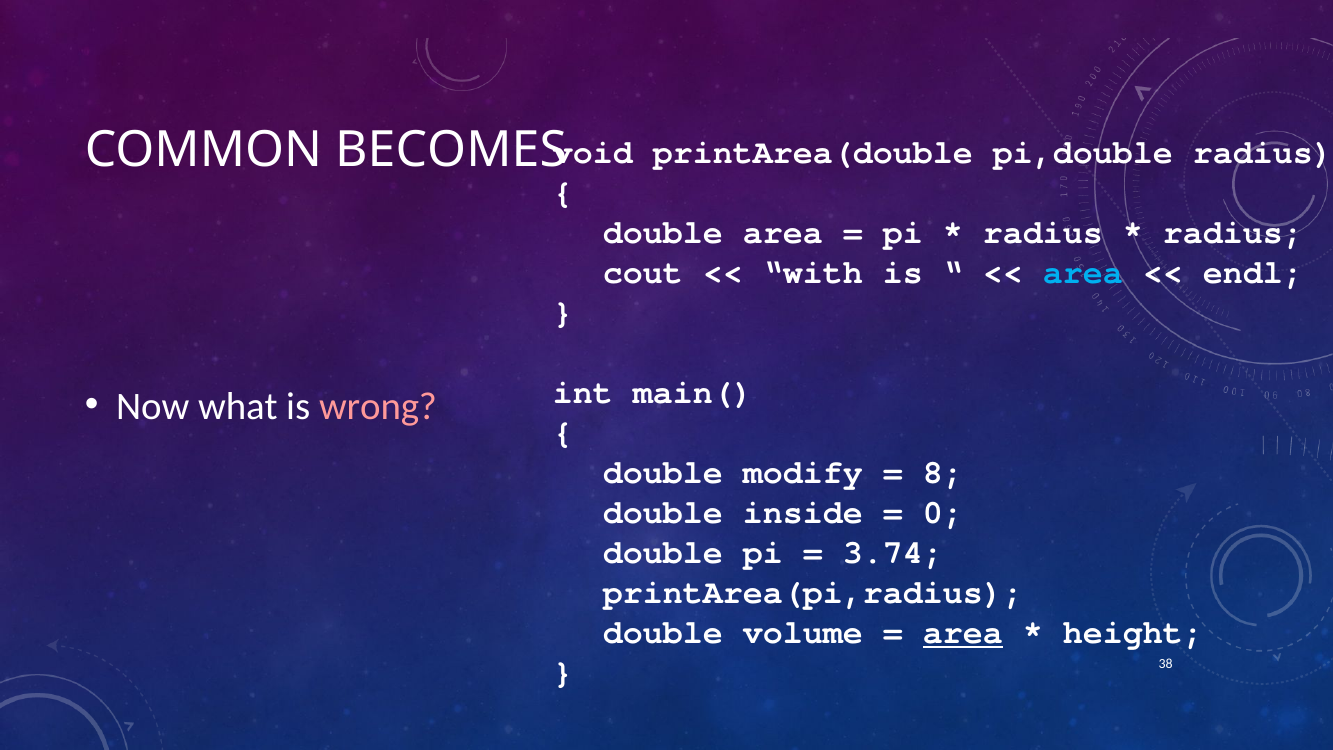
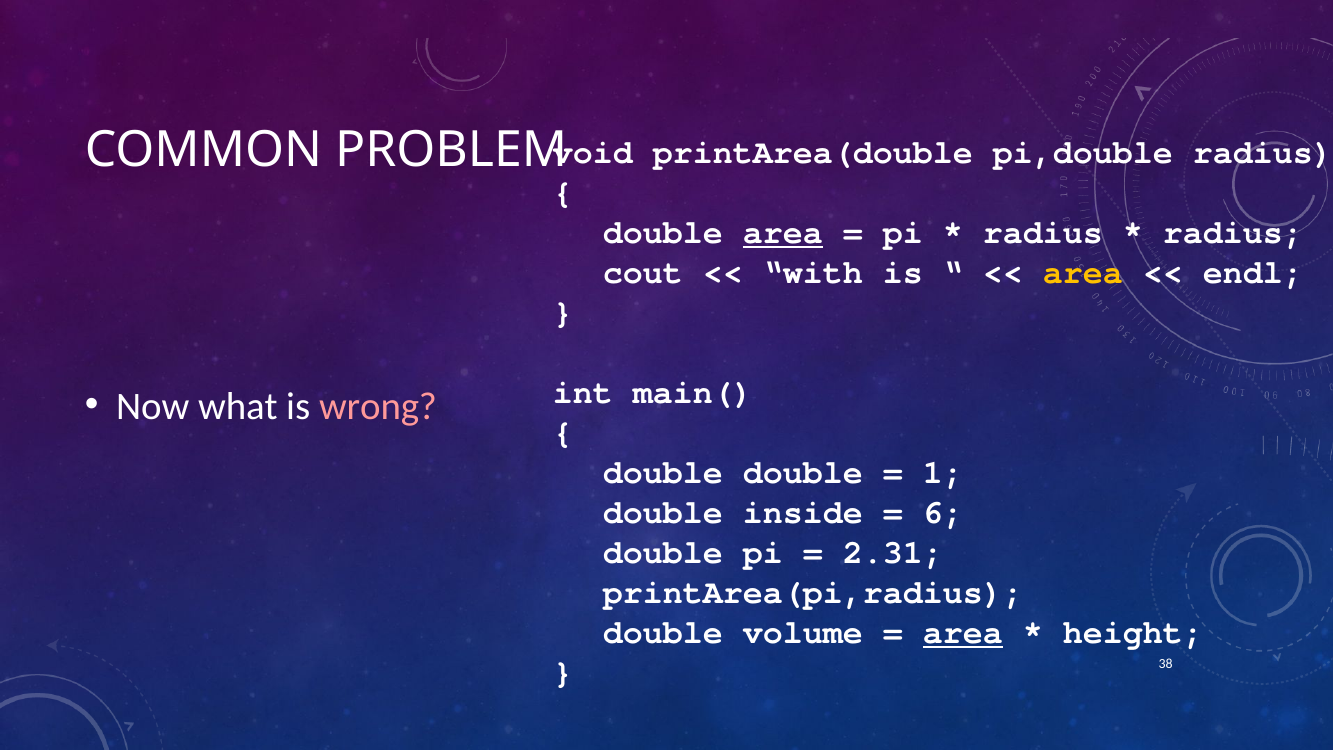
BECOMES: BECOMES -> PROBLEM (451, 150)
area underline: none -> present (783, 233)
area colour: light blue -> yellow (1083, 273)
double modify: modify -> double (803, 473)
8: 8 -> 1 (943, 473)
0: 0 -> 6 (943, 513)
3.74: 3.74 -> 2.31 (893, 553)
